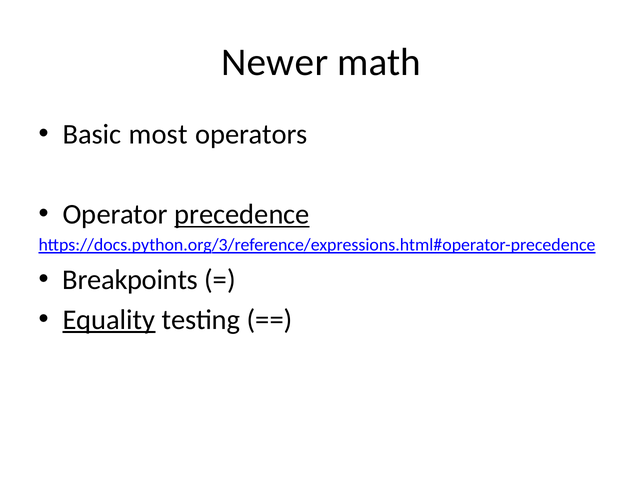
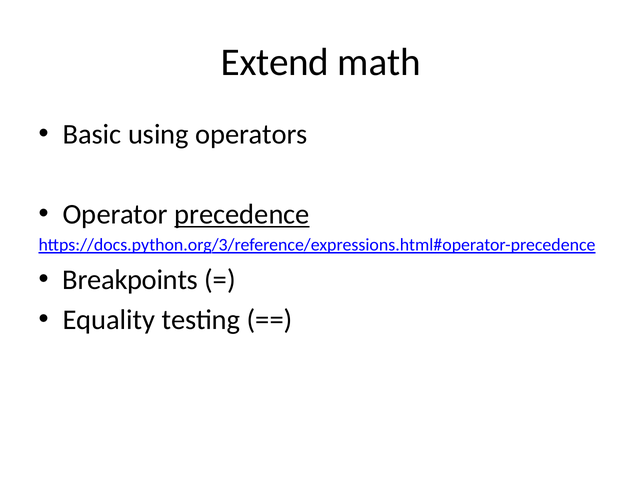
Newer: Newer -> Extend (275, 62)
most: most -> using (158, 135)
Equality underline: present -> none (109, 320)
